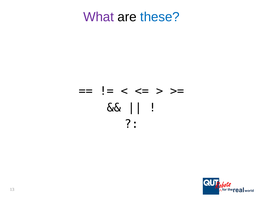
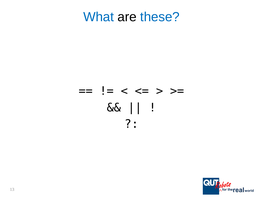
What colour: purple -> blue (99, 17)
